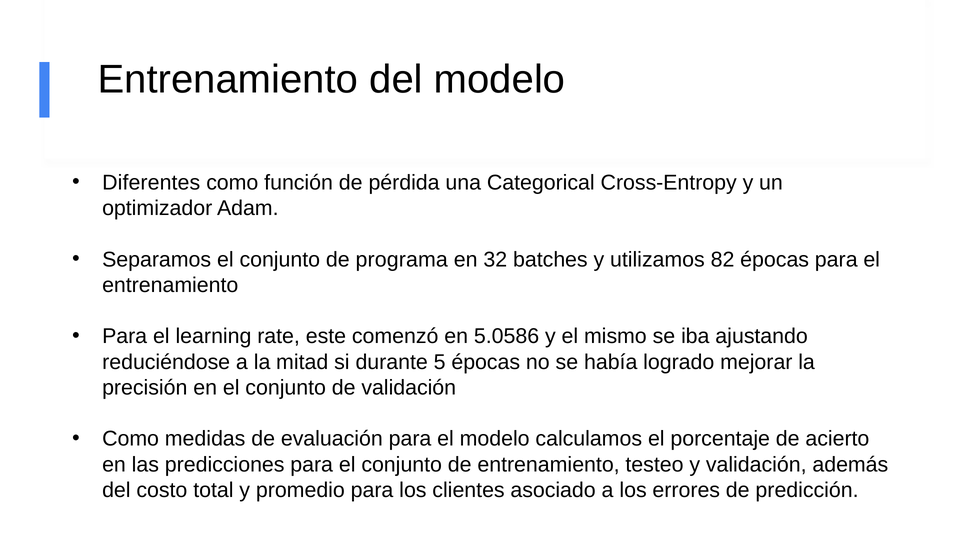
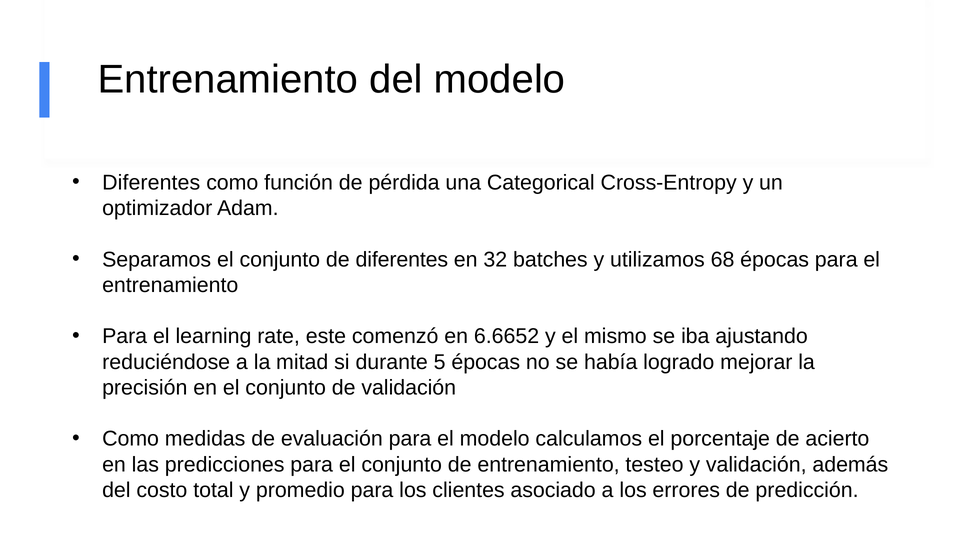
de programa: programa -> diferentes (402, 260)
82: 82 -> 68 (723, 260)
5.0586: 5.0586 -> 6.6652 (507, 336)
